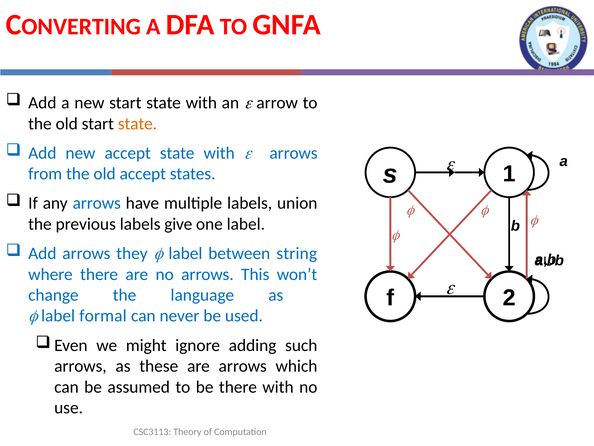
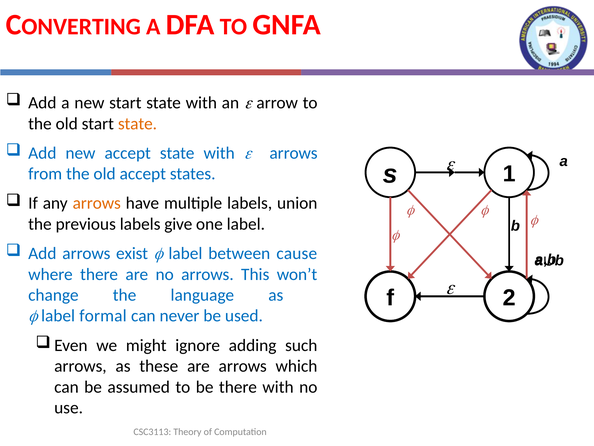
arrows colour: blue -> orange (97, 203)
they: they -> exist (132, 253)
string: string -> cause (297, 253)
